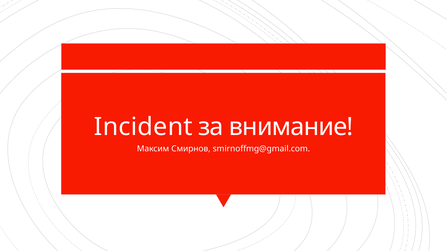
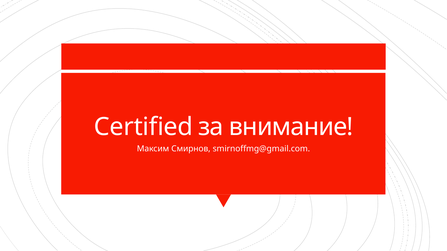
Incident: Incident -> Certified (143, 127)
